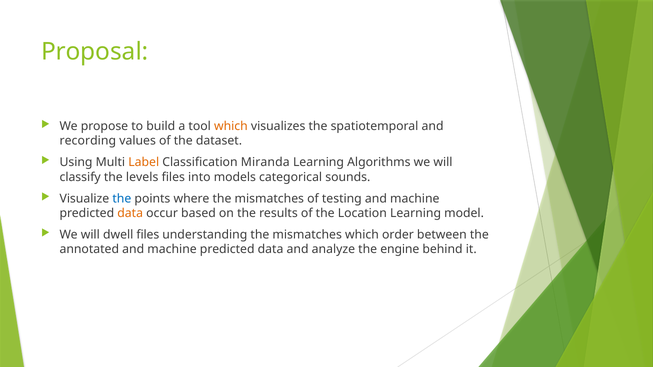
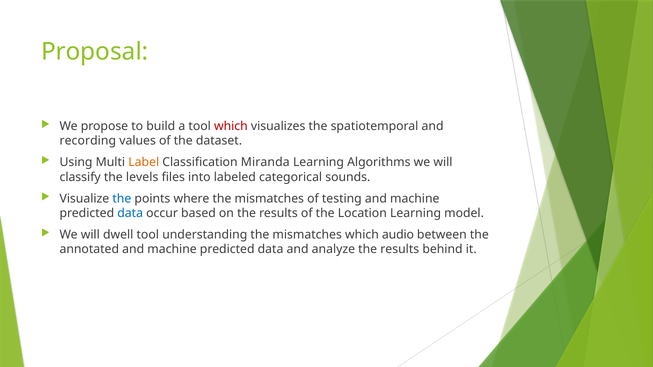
which colour: orange -> red (231, 126)
models: models -> labeled (235, 177)
data colour: orange -> blue (130, 213)
dwell files: files -> tool (148, 235)
order: order -> audio (398, 235)
analyze the engine: engine -> results (400, 250)
